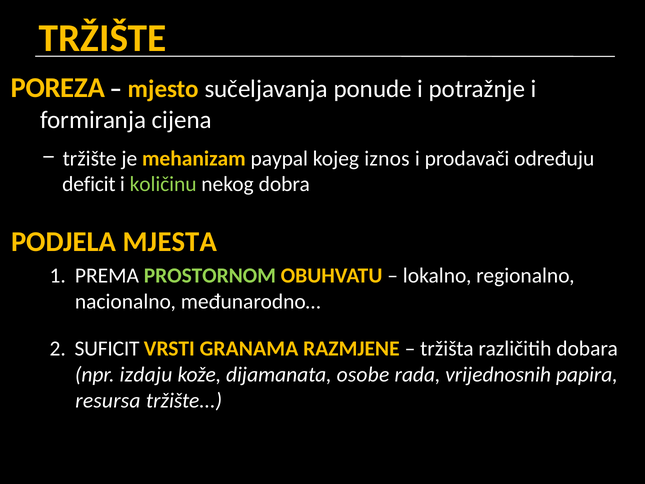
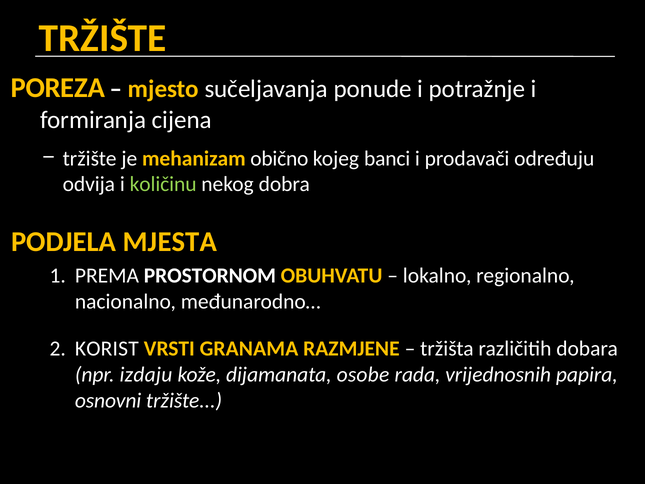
paypal: paypal -> obično (279, 158)
iznos: iznos -> banci (387, 158)
deficit: deficit -> odvija (89, 184)
PROSTORNOM colour: light green -> white (210, 276)
SUFICIT: SUFICIT -> KORIST (107, 349)
resursa: resursa -> osnovni (108, 400)
